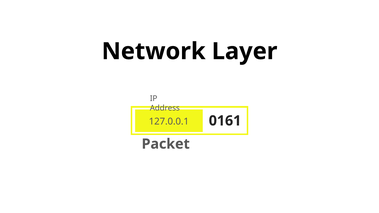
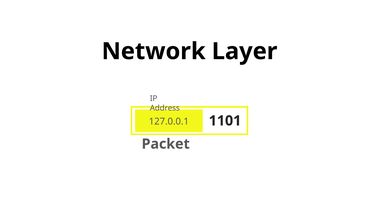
0161: 0161 -> 1101 (225, 121)
